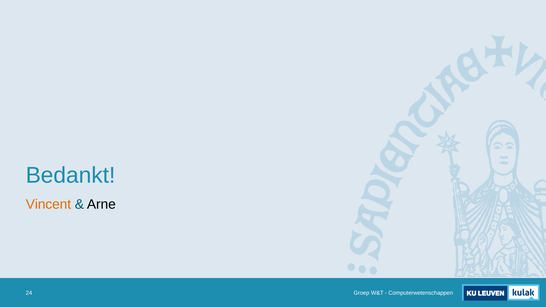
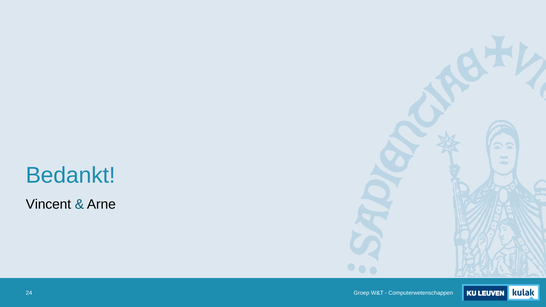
Vincent colour: orange -> black (48, 204)
